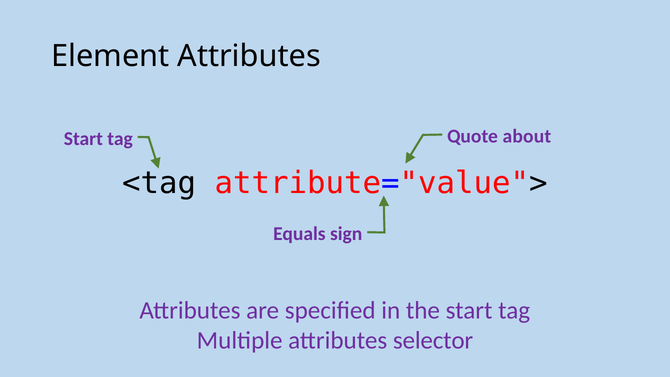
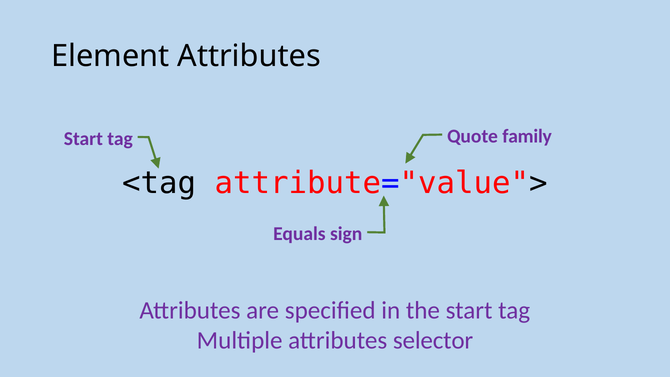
about: about -> family (527, 136)
